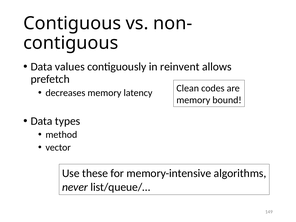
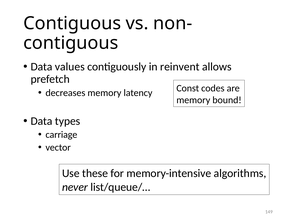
Clean: Clean -> Const (188, 88)
method: method -> carriage (61, 135)
